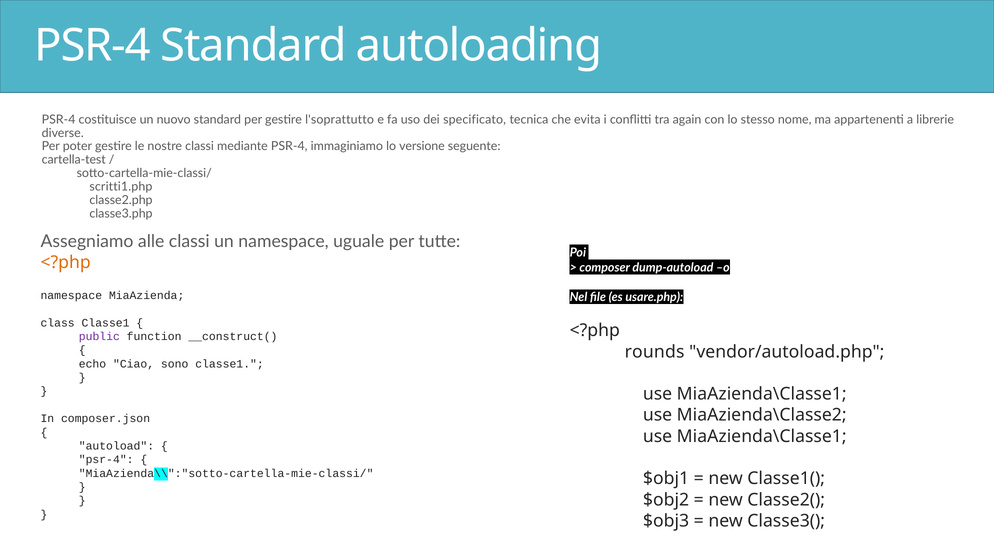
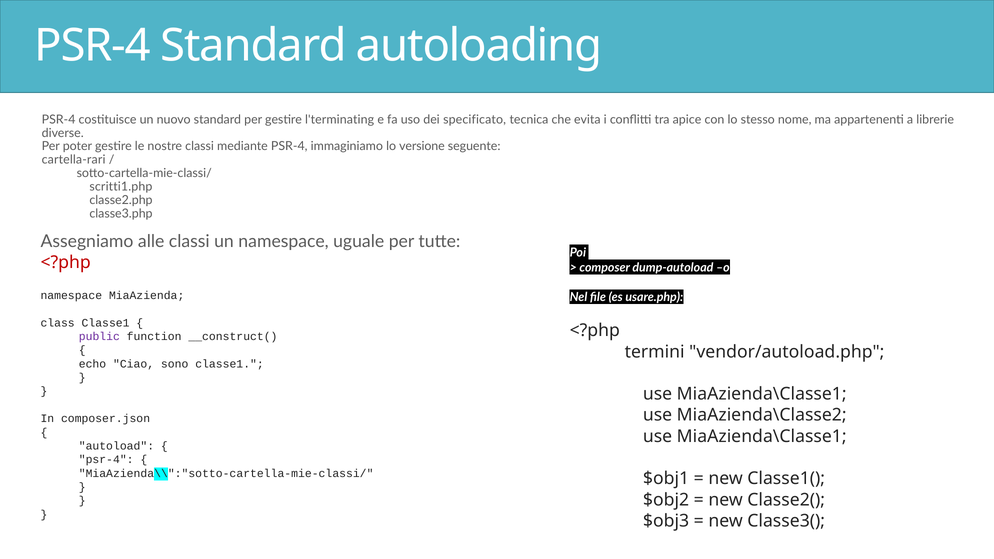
l'soprattutto: l'soprattutto -> l'terminating (340, 120)
again: again -> apice (687, 120)
cartella-test: cartella-test -> cartella-rari (74, 160)
<?php colour: orange -> red (66, 262)
rounds: rounds -> termini (655, 352)
